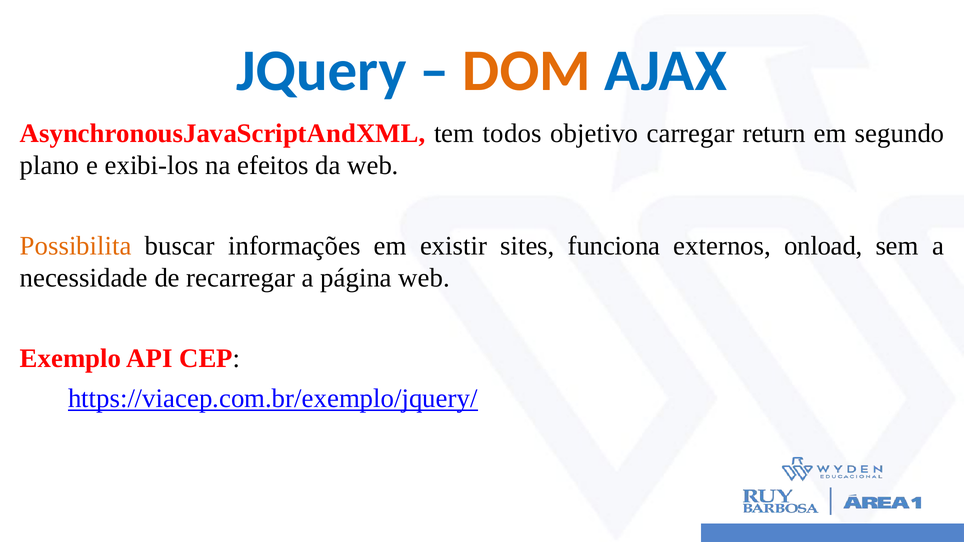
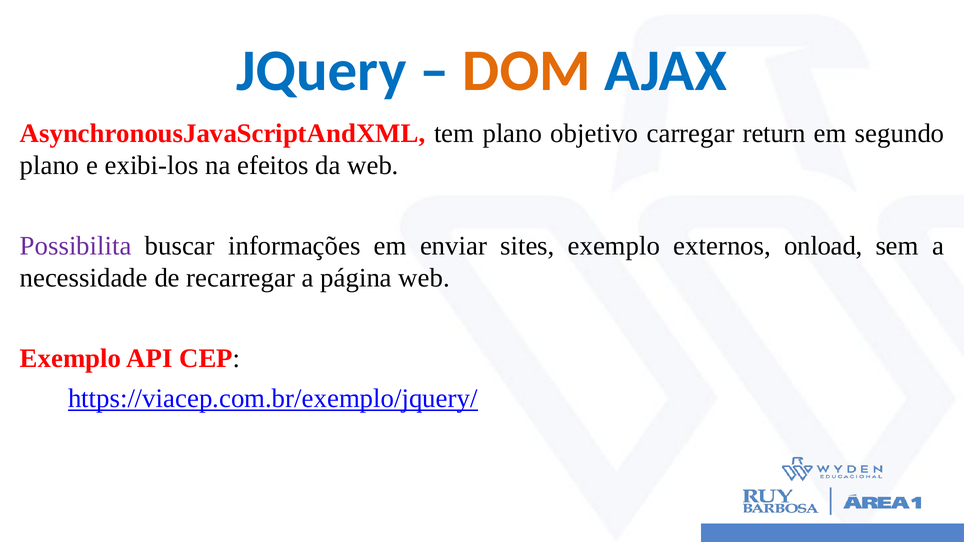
tem todos: todos -> plano (512, 133)
Possibilita colour: orange -> purple (76, 246)
existir: existir -> enviar (453, 246)
sites funciona: funciona -> exemplo (614, 246)
